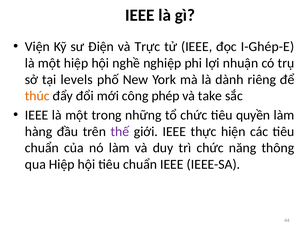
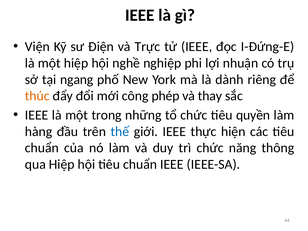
I-Ghép-E: I-Ghép-E -> I-Đứng-E (268, 47)
levels: levels -> ngang (77, 80)
take: take -> thay (210, 96)
thế colour: purple -> blue (120, 132)
